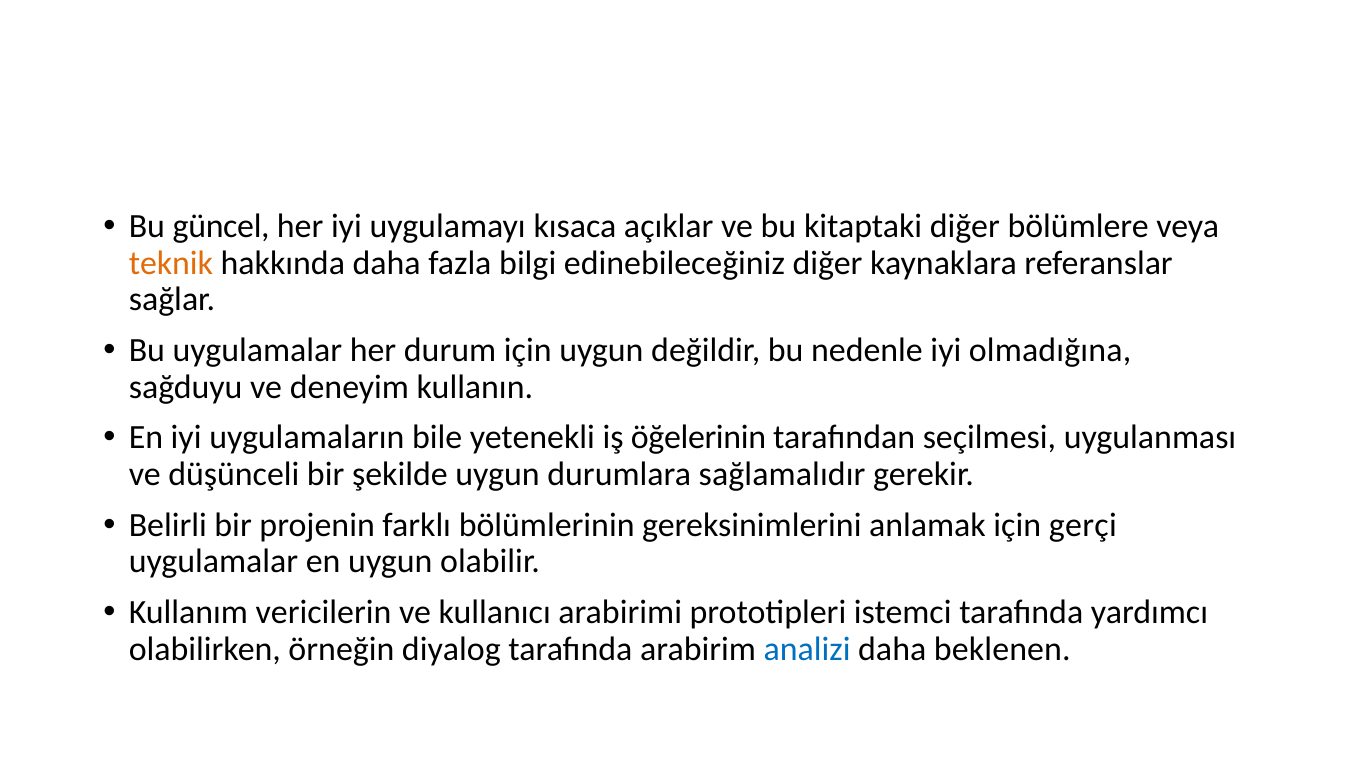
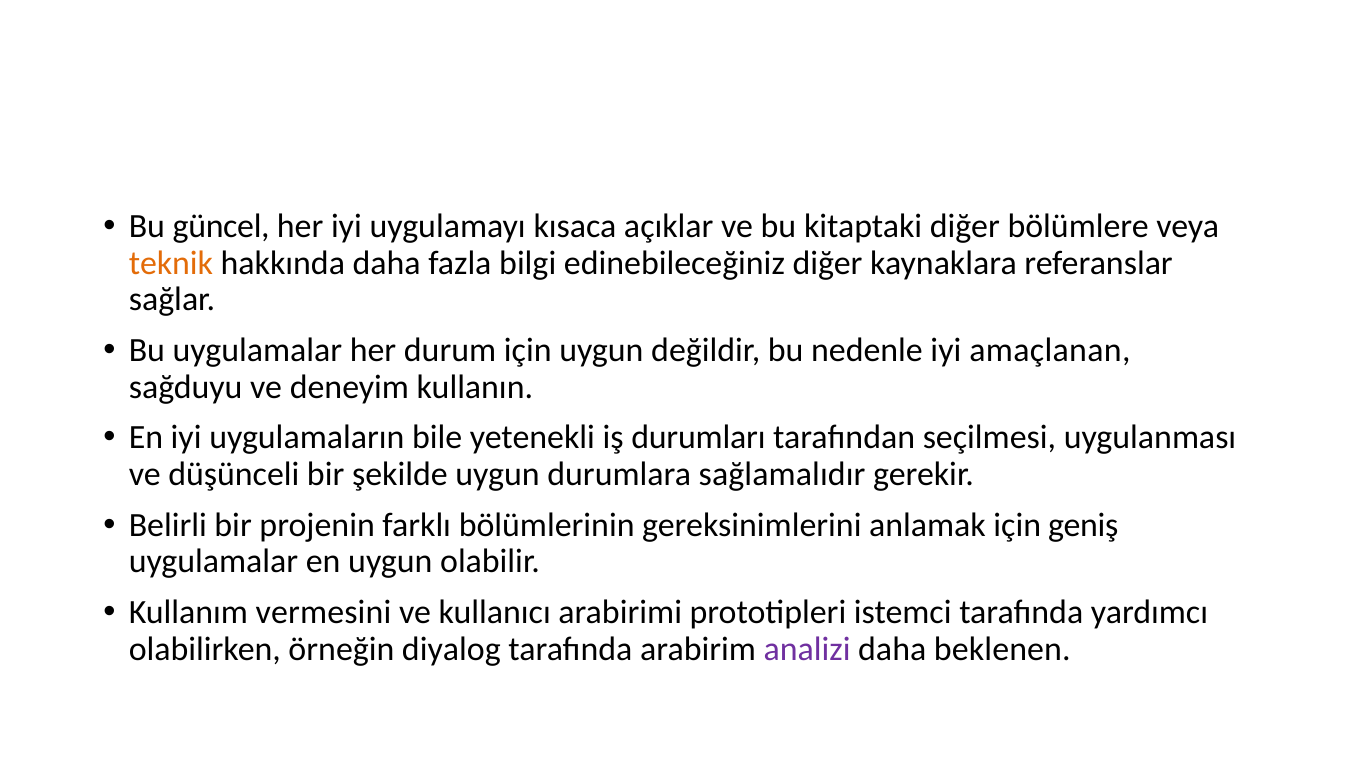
olmadığına: olmadığına -> amaçlanan (1050, 350)
öğelerinin: öğelerinin -> durumları (698, 437)
gerçi: gerçi -> geniş (1083, 525)
vericilerin: vericilerin -> vermesini (323, 612)
analizi colour: blue -> purple (807, 649)
